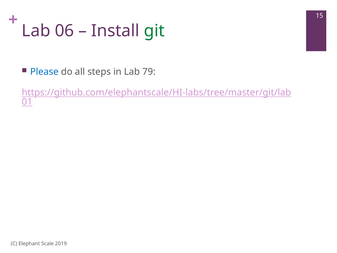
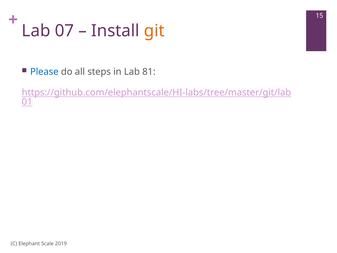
06: 06 -> 07 (64, 31)
git colour: green -> orange (154, 31)
79: 79 -> 81 (149, 72)
